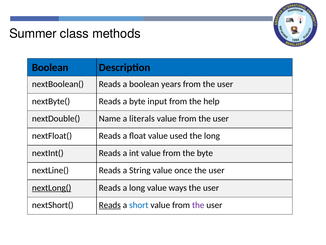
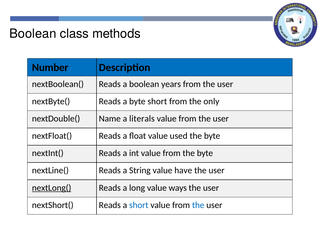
Summer: Summer -> Boolean (33, 34)
Boolean: Boolean -> Number (50, 67)
byte input: input -> short (157, 101)
help: help -> only (211, 101)
long: long -> byte (212, 136)
once: once -> have (183, 170)
Reads underline: present -> none (110, 205)
the colour: purple -> blue (198, 205)
